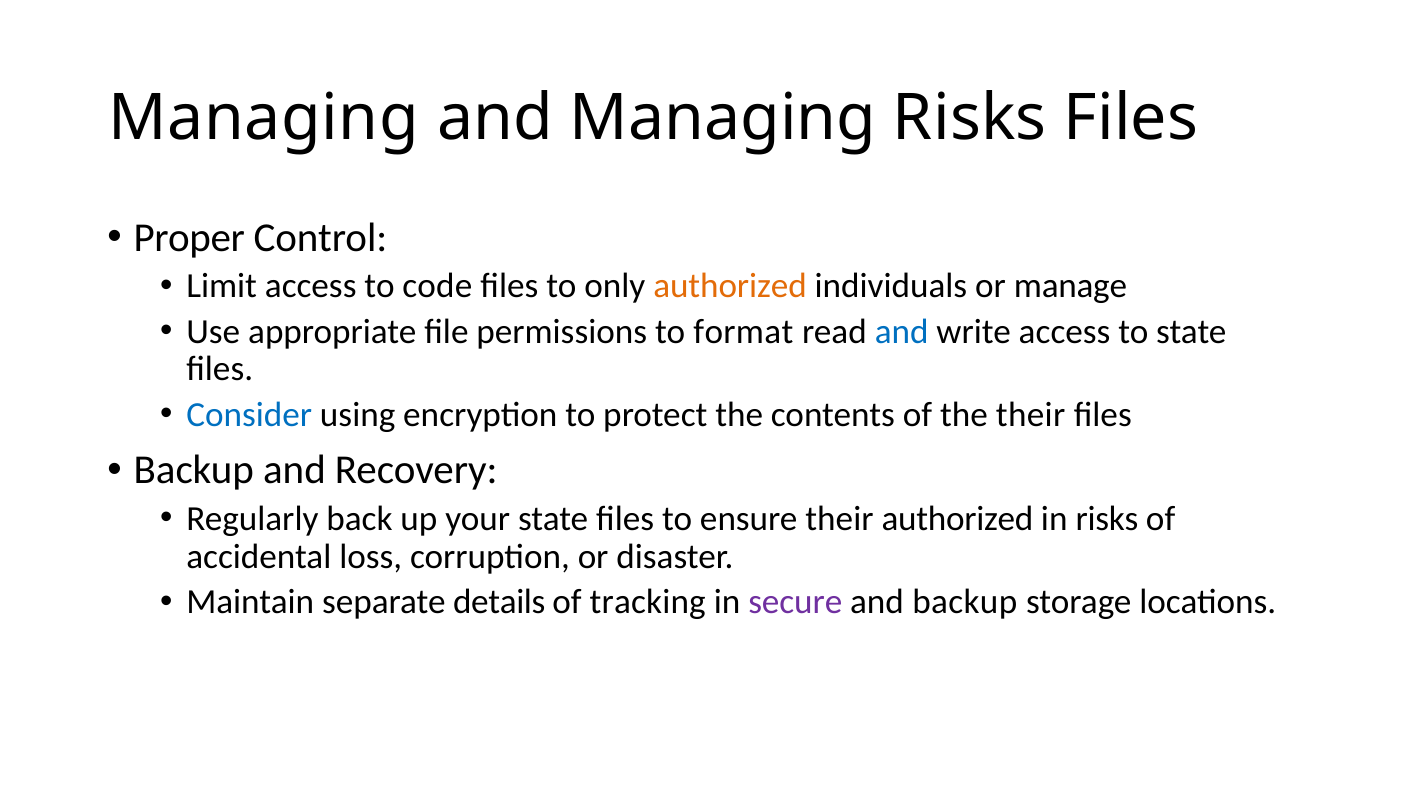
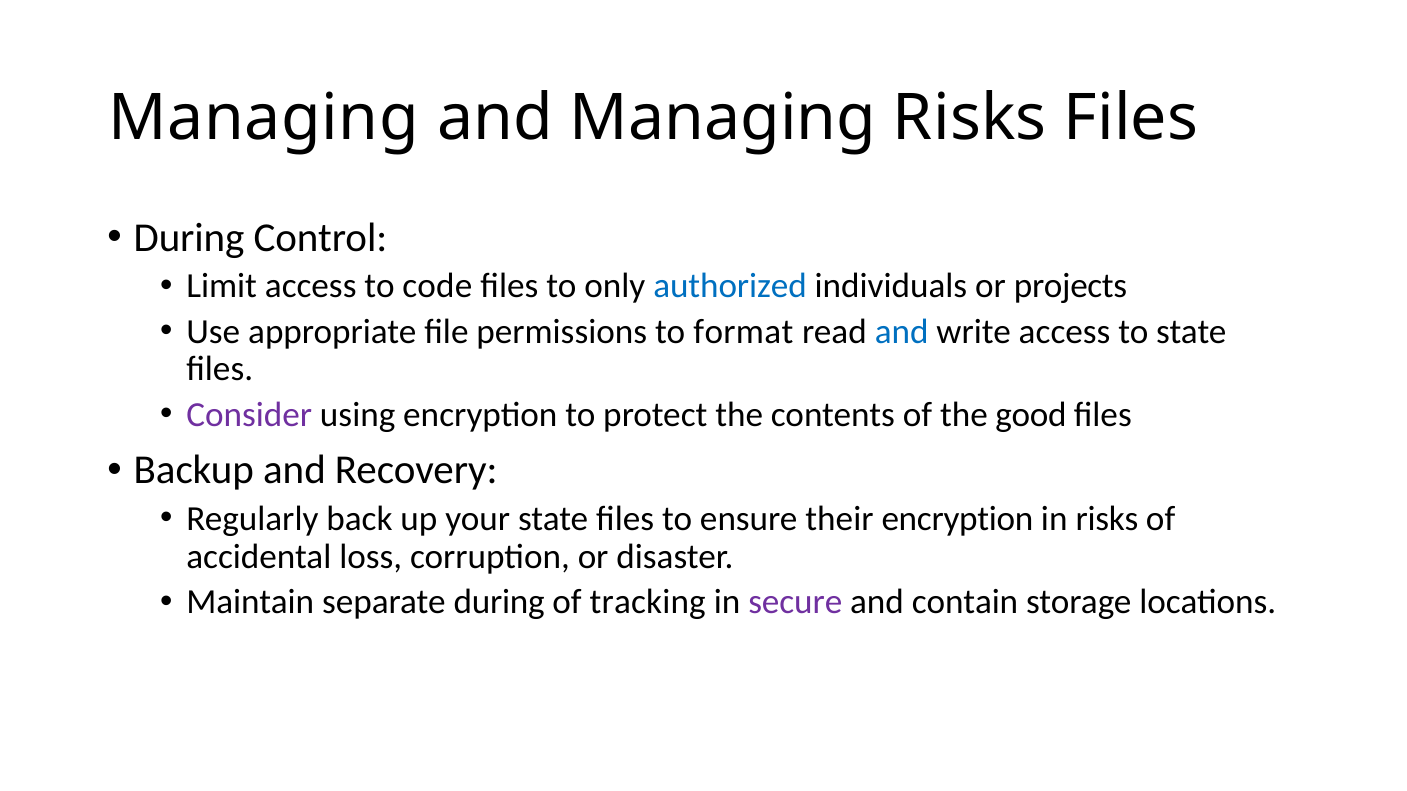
Proper: Proper -> During (189, 238)
authorized colour: orange -> blue (730, 286)
manage: manage -> projects (1071, 286)
Consider colour: blue -> purple (249, 415)
the their: their -> good (1031, 415)
their authorized: authorized -> encryption (957, 519)
separate details: details -> during (499, 602)
and backup: backup -> contain (965, 602)
